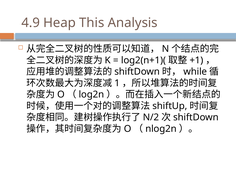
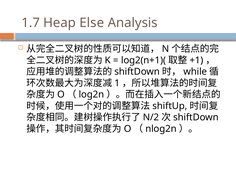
4.9: 4.9 -> 1.7 (31, 23)
This: This -> Else (92, 23)
